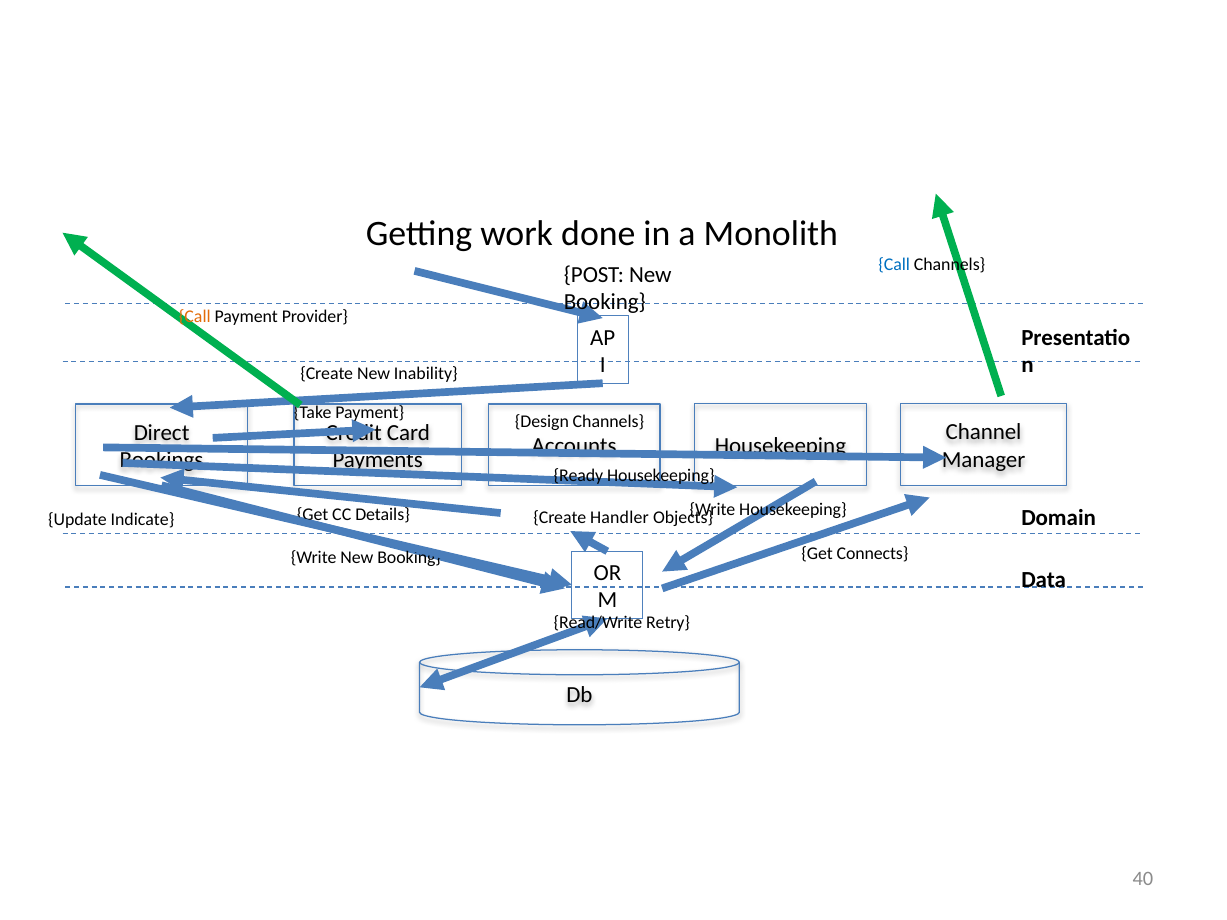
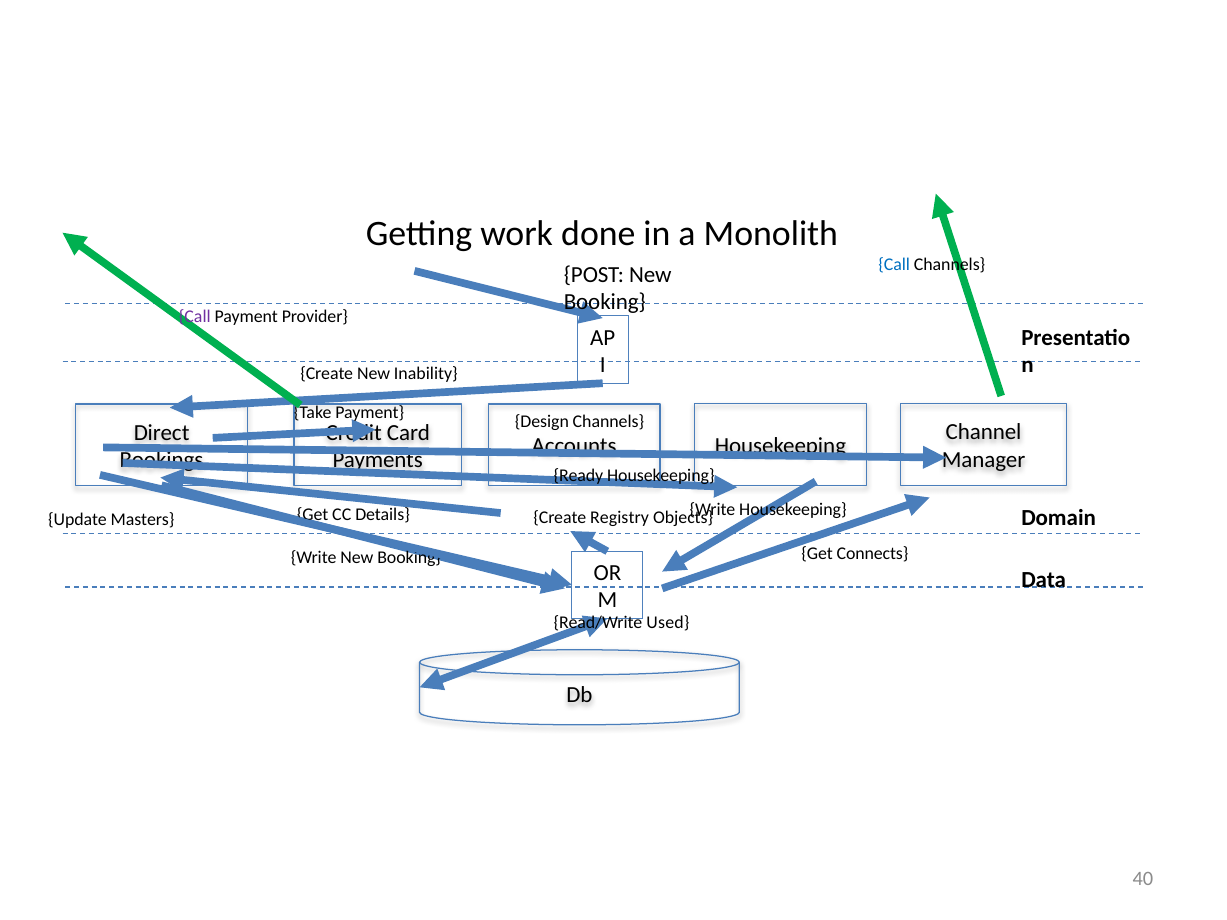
Call colour: orange -> purple (195, 317)
Handler: Handler -> Registry (620, 518)
Indicate: Indicate -> Masters (143, 520)
Retry: Retry -> Used (668, 623)
